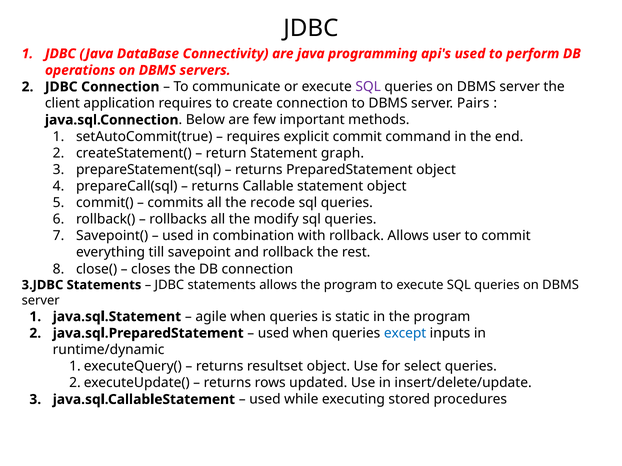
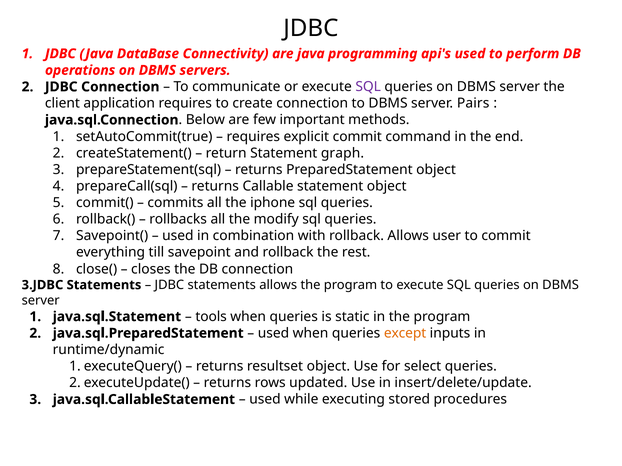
recode: recode -> iphone (273, 203)
agile: agile -> tools (211, 317)
except colour: blue -> orange (405, 334)
